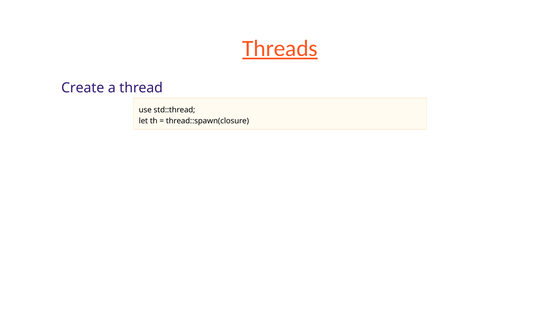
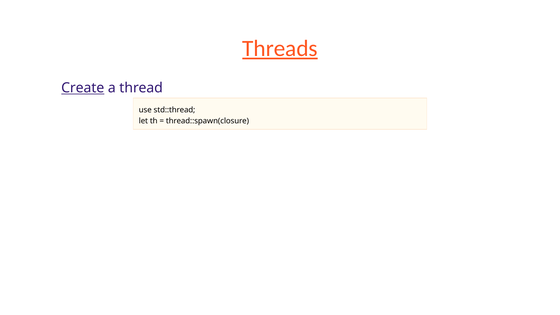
Create underline: none -> present (83, 88)
